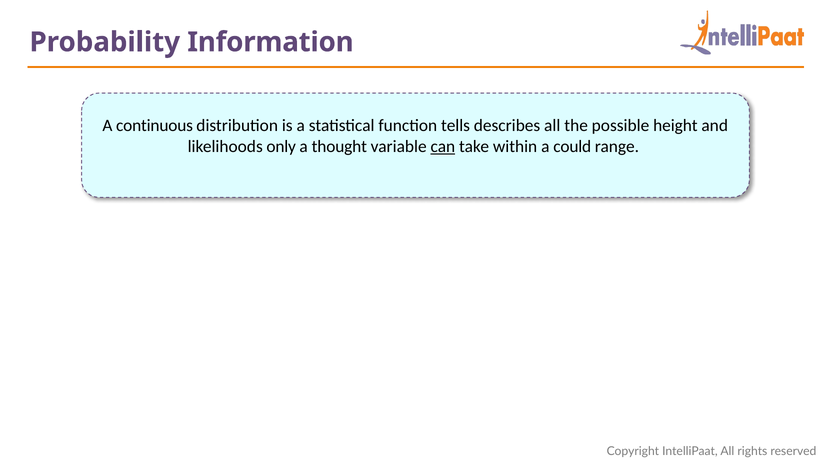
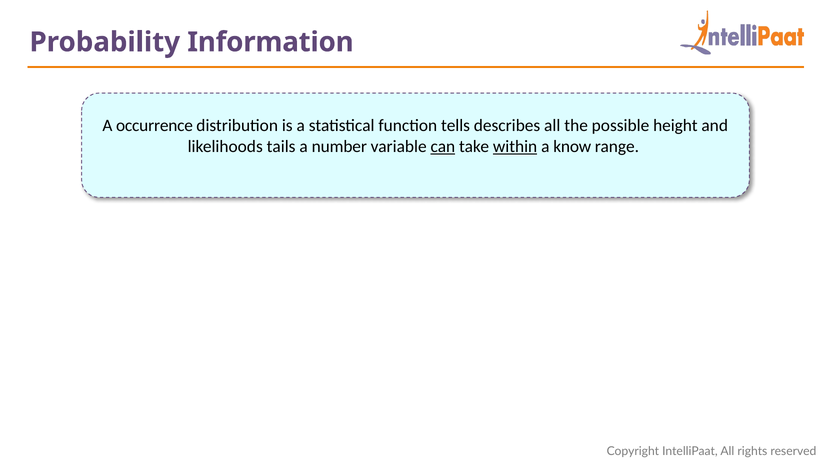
continuous: continuous -> occurrence (154, 125)
only: only -> tails (281, 146)
thought: thought -> number (339, 146)
within underline: none -> present (515, 146)
could: could -> know (572, 146)
